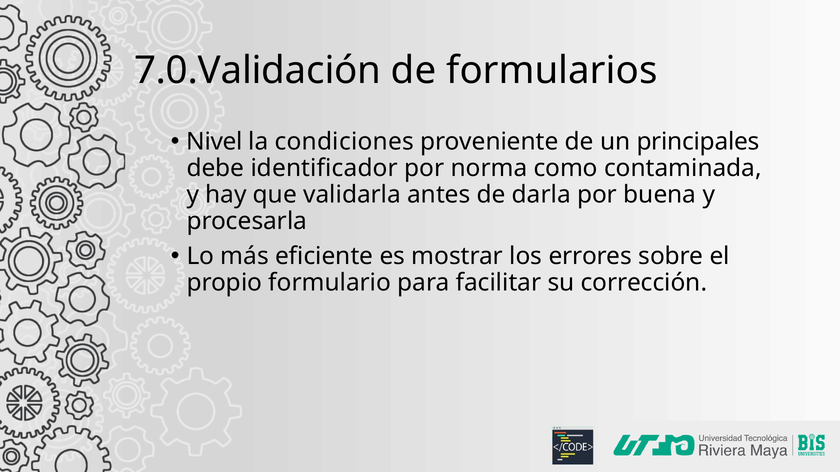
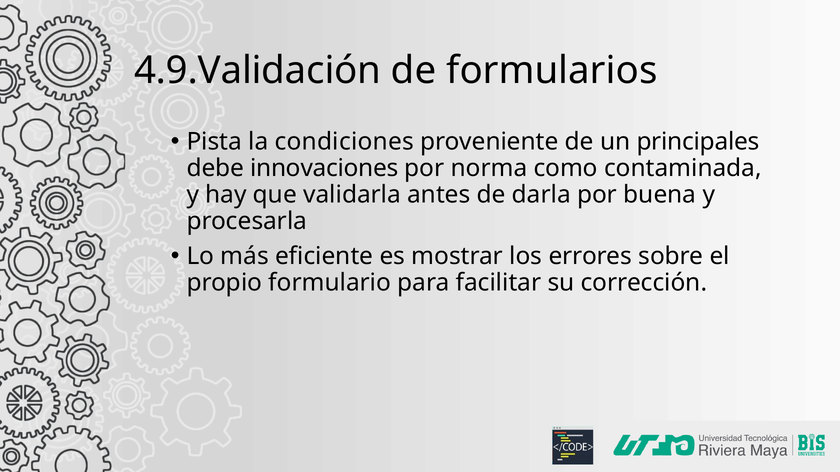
7.0.Validación: 7.0.Validación -> 4.9.Validación (258, 71)
Nivel: Nivel -> Pista (214, 142)
identificador: identificador -> innovaciones (324, 168)
